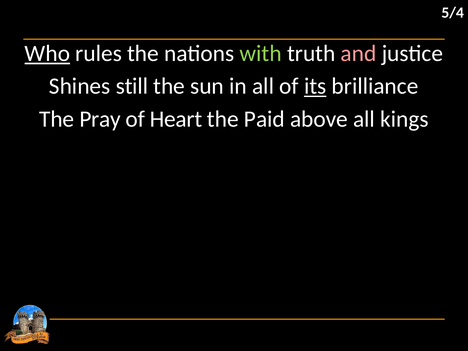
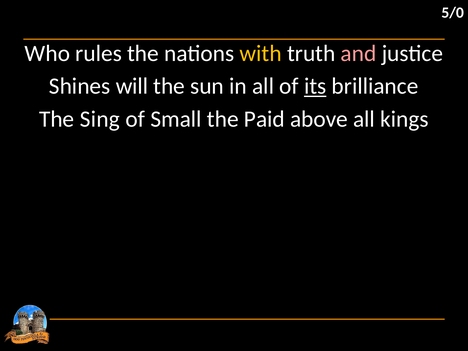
5/4: 5/4 -> 5/0 (453, 13)
Who underline: present -> none (47, 53)
with colour: light green -> yellow (261, 53)
still: still -> will (132, 86)
Pray: Pray -> Sing (100, 119)
Heart: Heart -> Small (176, 119)
